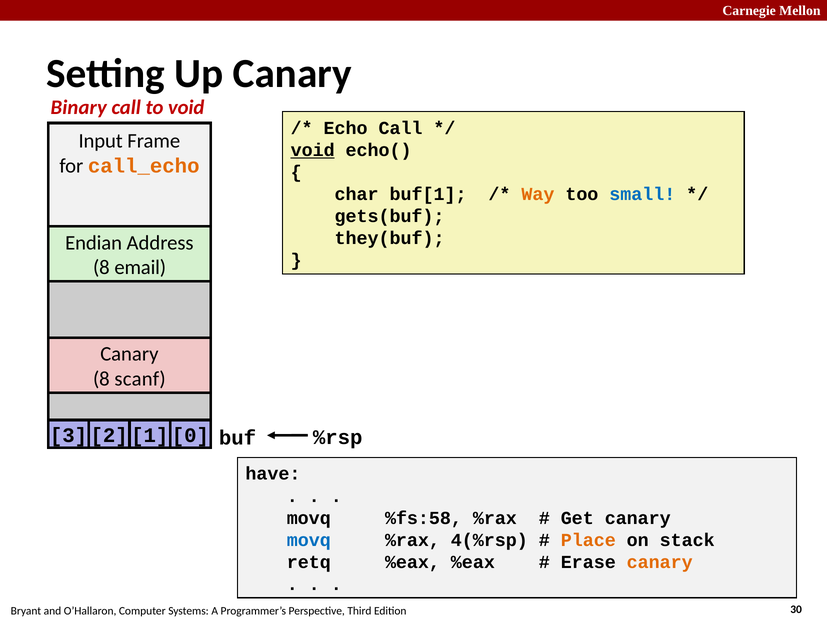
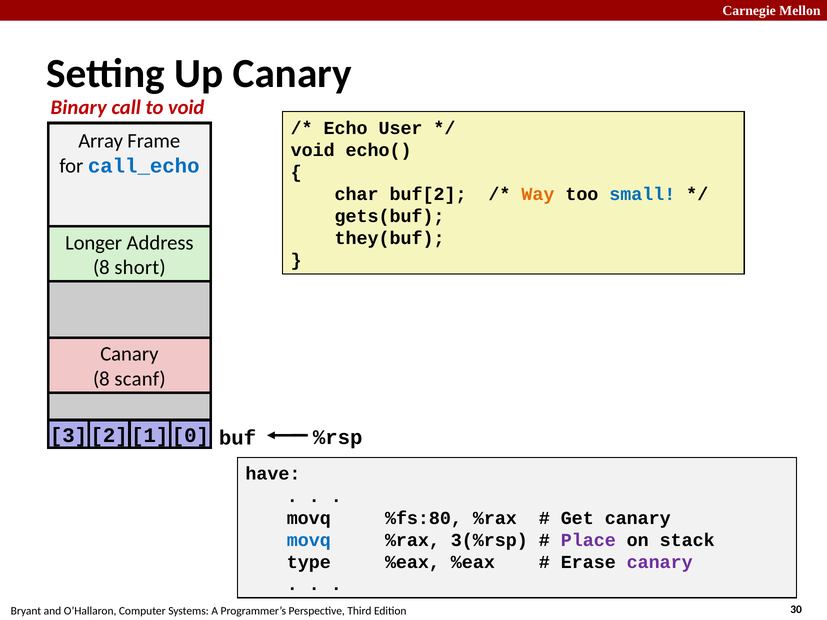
Echo Call: Call -> User (401, 128)
Input: Input -> Array (101, 141)
void underline: present -> none (313, 150)
call_echo colour: orange -> blue (144, 166)
buf[1: buf[1 -> buf[2 (428, 194)
Endian: Endian -> Longer (94, 243)
email: email -> short (140, 268)
%fs:58: %fs:58 -> %fs:80 (423, 518)
4(%rsp: 4(%rsp -> 3(%rsp (489, 540)
Place colour: orange -> purple (588, 540)
retq: retq -> type (309, 562)
canary colour: orange -> purple (660, 562)
